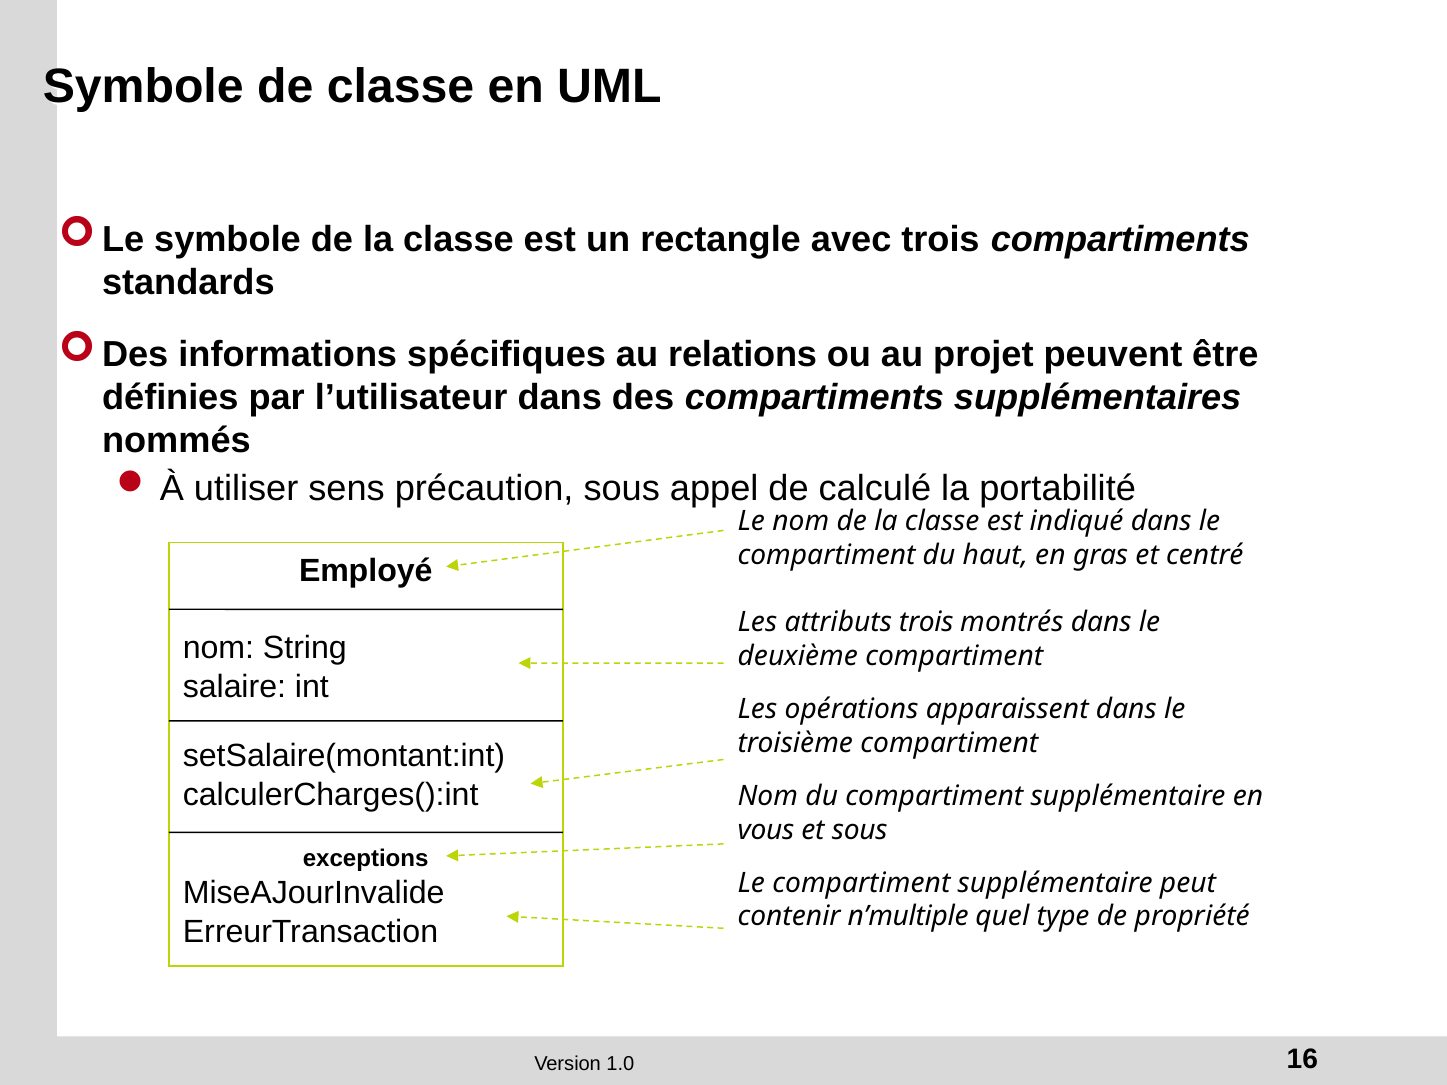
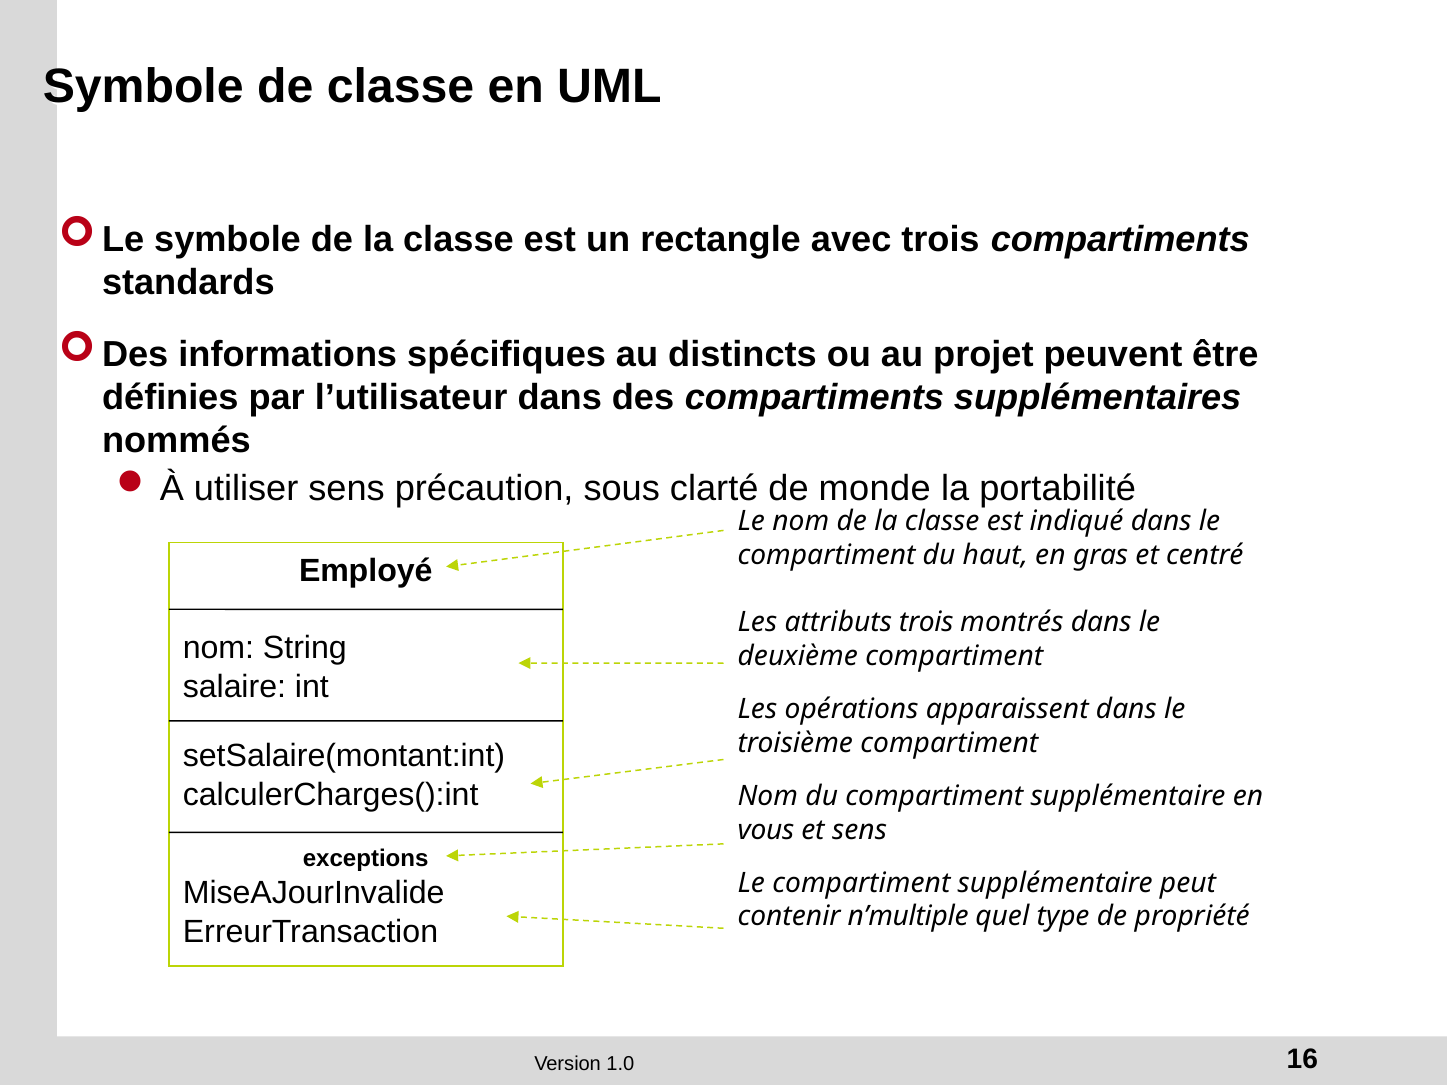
relations: relations -> distincts (743, 354)
appel: appel -> clarté (714, 488)
calculé: calculé -> monde (875, 488)
et sous: sous -> sens (860, 830)
